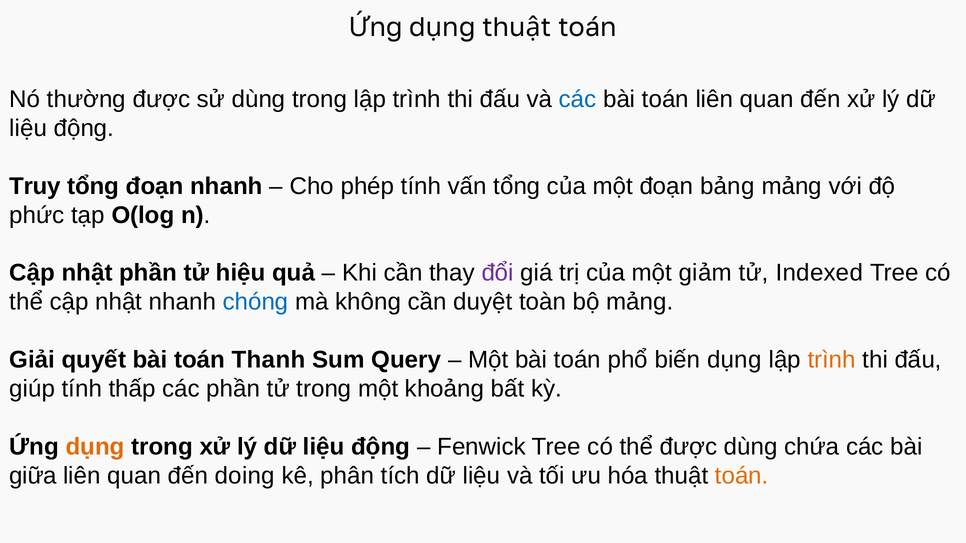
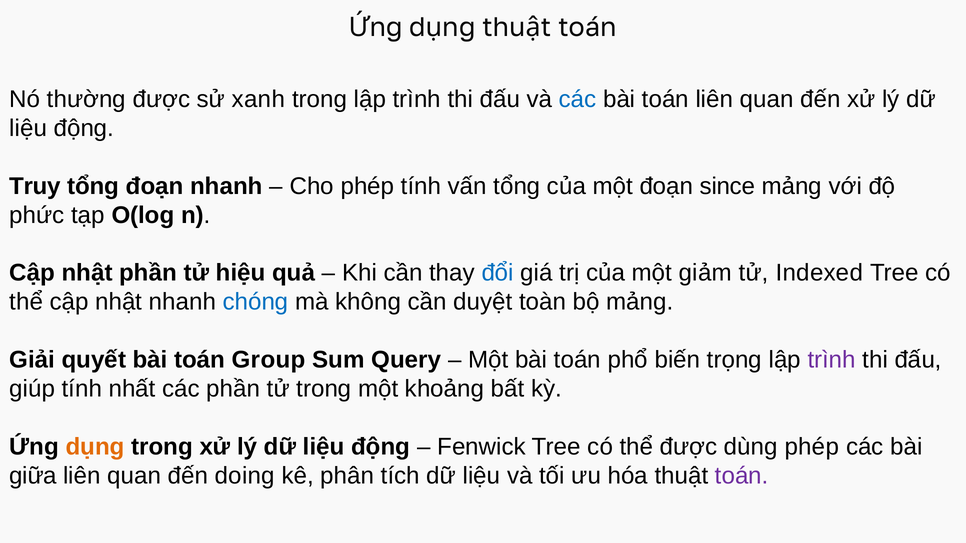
sử dùng: dùng -> xanh (258, 99)
bảng: bảng -> since (727, 186)
đổi colour: purple -> blue (498, 273)
Thanh: Thanh -> Group (269, 360)
biến dụng: dụng -> trọng (734, 360)
trình colour: orange -> purple (832, 360)
thấp: thấp -> nhất (132, 389)
dùng chứa: chứa -> phép (812, 447)
toán colour: orange -> purple (742, 476)
